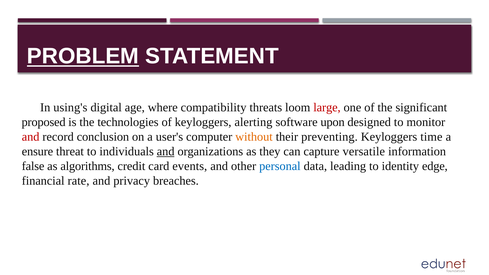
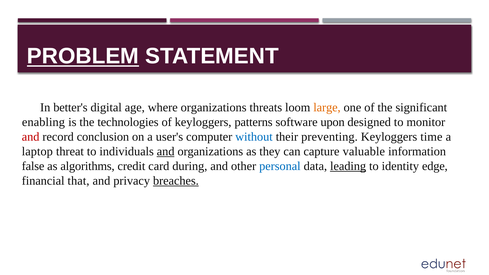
using's: using's -> better's (70, 108)
where compatibility: compatibility -> organizations (214, 108)
large colour: red -> orange (327, 108)
proposed: proposed -> enabling (43, 122)
alerting: alerting -> patterns (254, 122)
without colour: orange -> blue (254, 137)
ensure: ensure -> laptop (37, 152)
versatile: versatile -> valuable (364, 152)
events: events -> during (190, 166)
leading underline: none -> present (348, 166)
rate: rate -> that (79, 181)
breaches underline: none -> present (176, 181)
